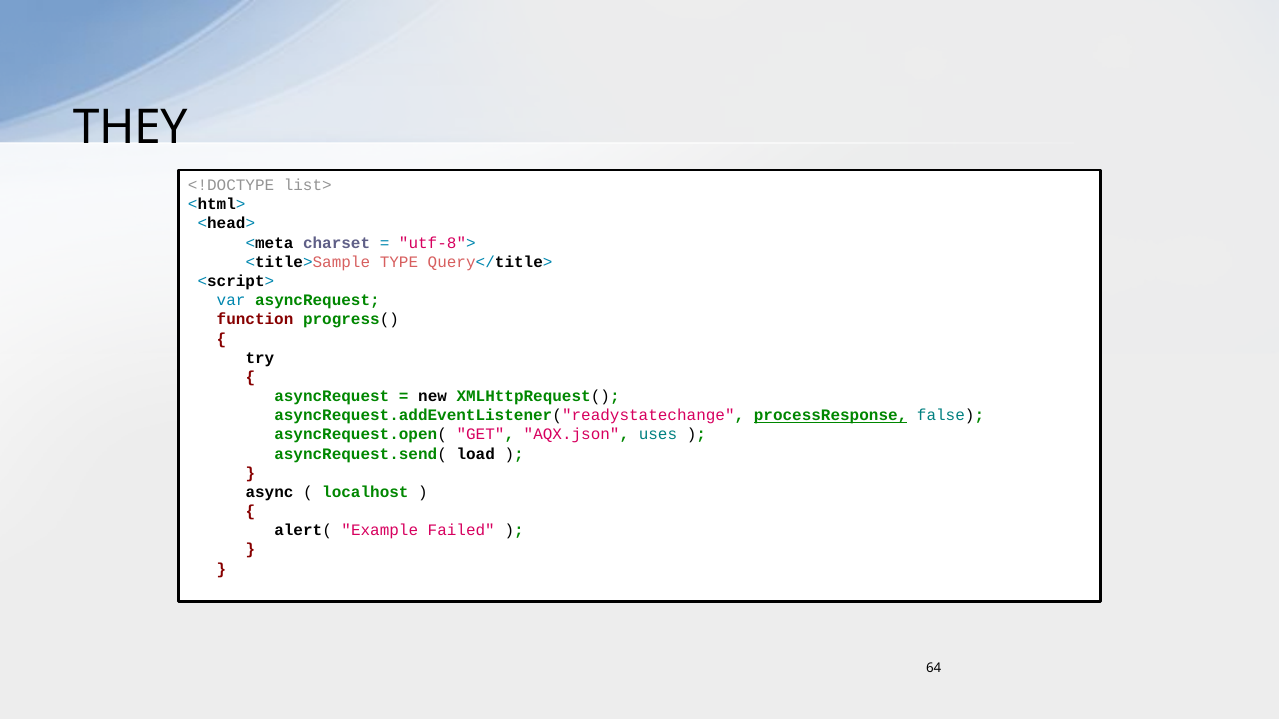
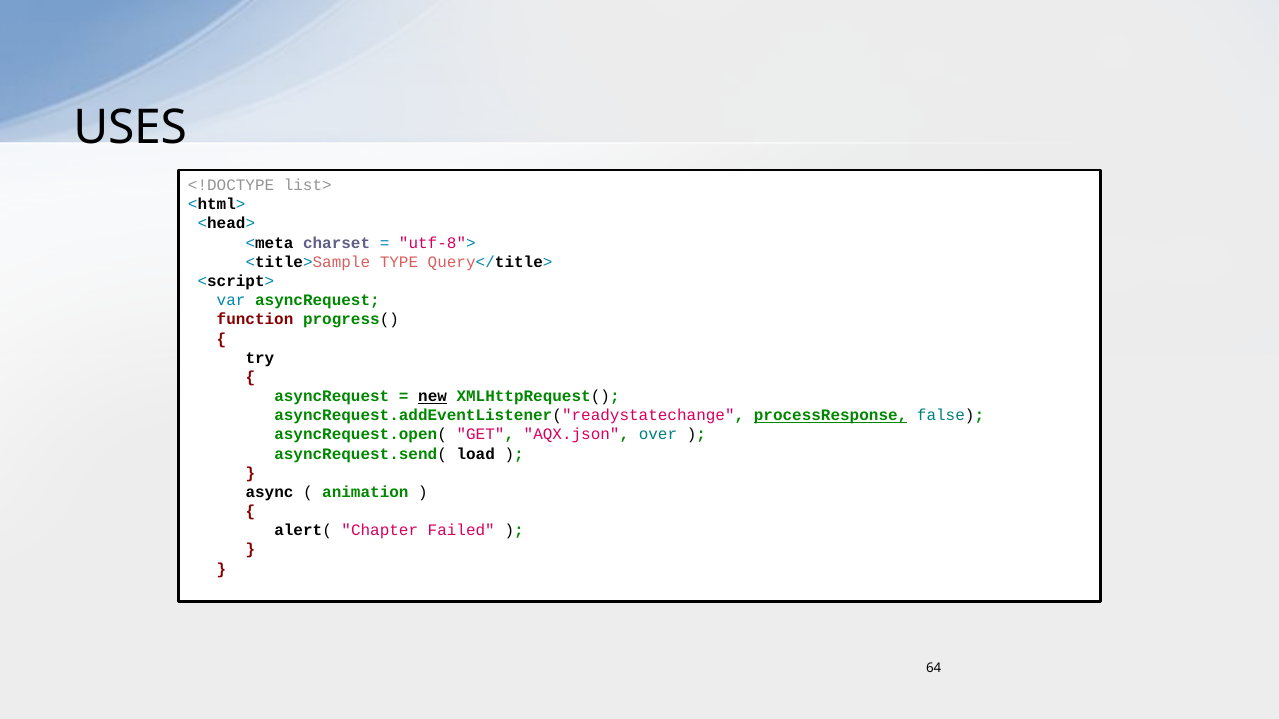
THEY: THEY -> USES (130, 127)
new underline: none -> present (433, 397)
uses: uses -> over (658, 435)
localhost: localhost -> animation (365, 492)
Example: Example -> Chapter (380, 531)
